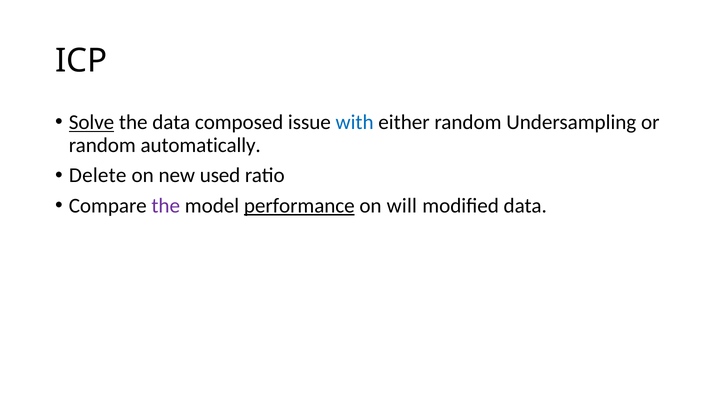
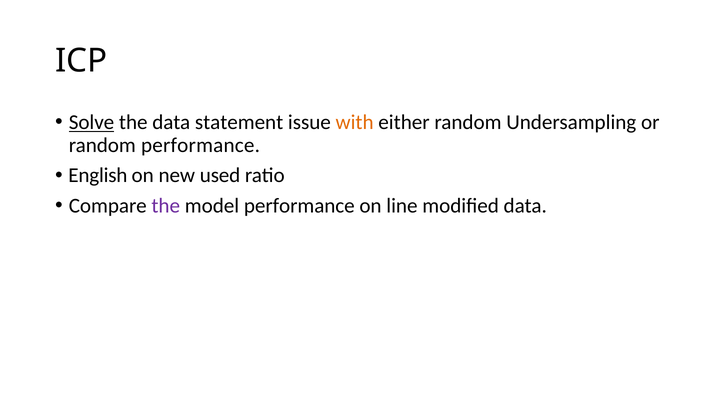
composed: composed -> statement (239, 122)
with colour: blue -> orange (355, 122)
random automatically: automatically -> performance (200, 145)
Delete: Delete -> English (98, 176)
performance underline: present -> none (299, 206)
will: will -> line (402, 206)
